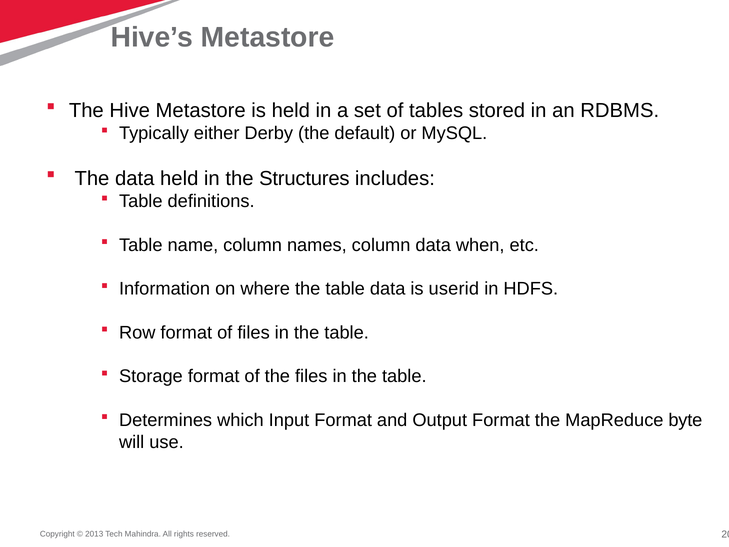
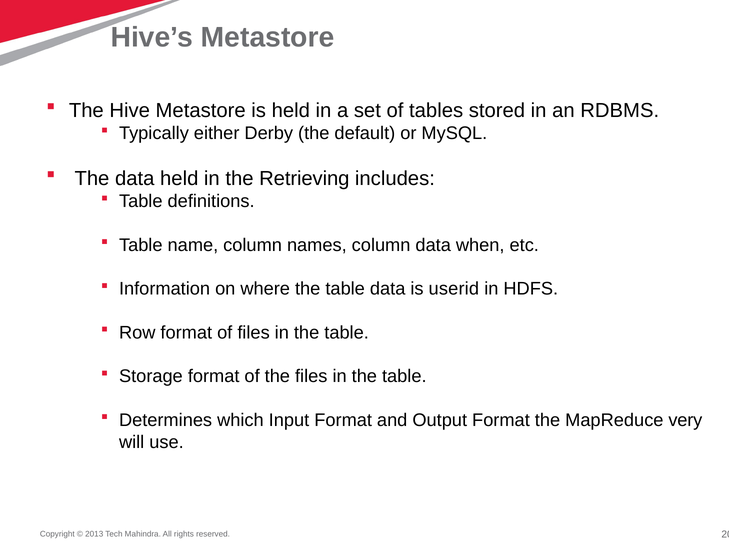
Structures: Structures -> Retrieving (304, 178)
byte: byte -> very (685, 420)
